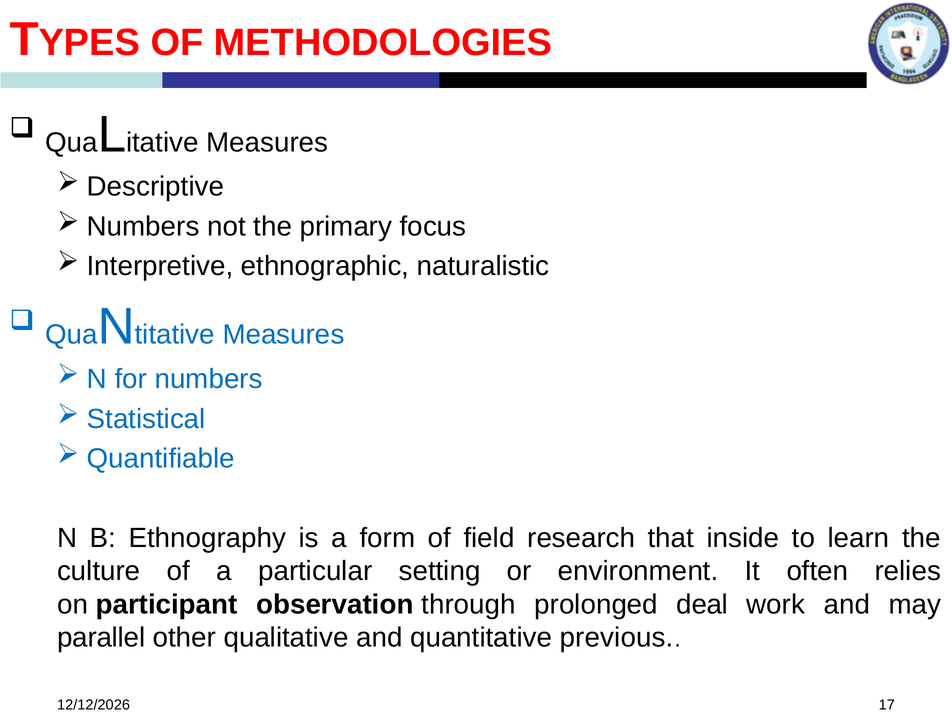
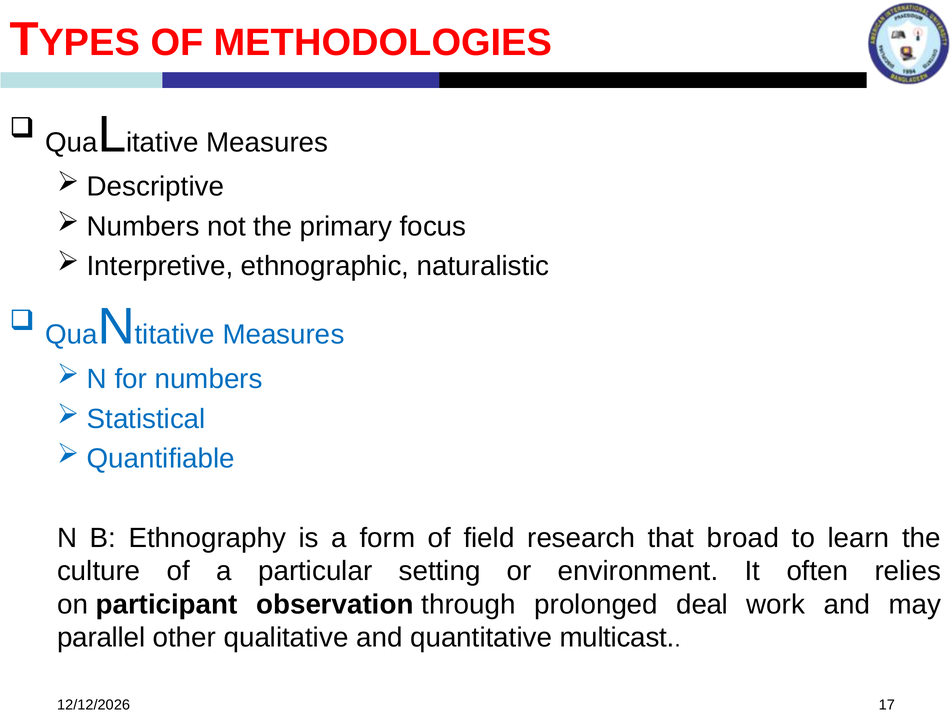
inside: inside -> broad (743, 538)
previous: previous -> multicast (617, 638)
